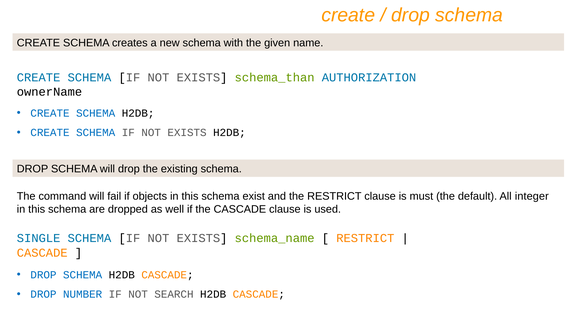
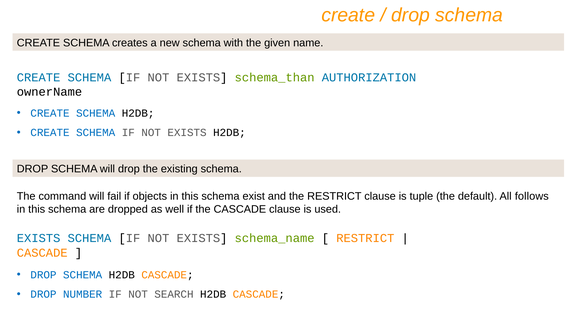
must: must -> tuple (421, 197)
integer: integer -> follows (532, 197)
SINGLE: SINGLE -> EXISTS (39, 238)
